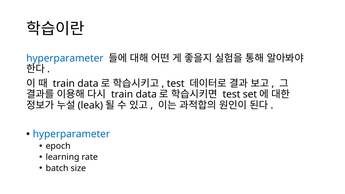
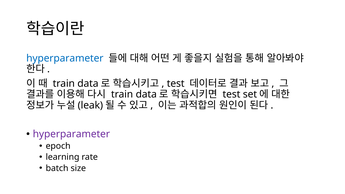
hyperparameter colour: blue -> purple (71, 134)
